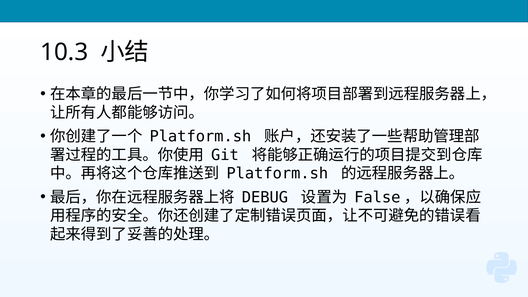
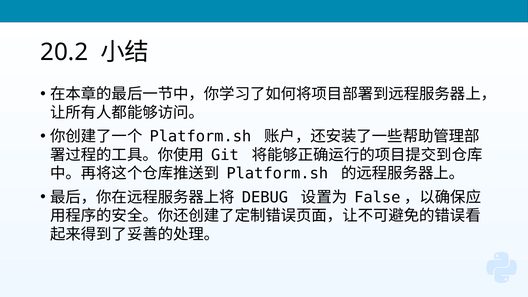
10.3: 10.3 -> 20.2 (64, 52)
